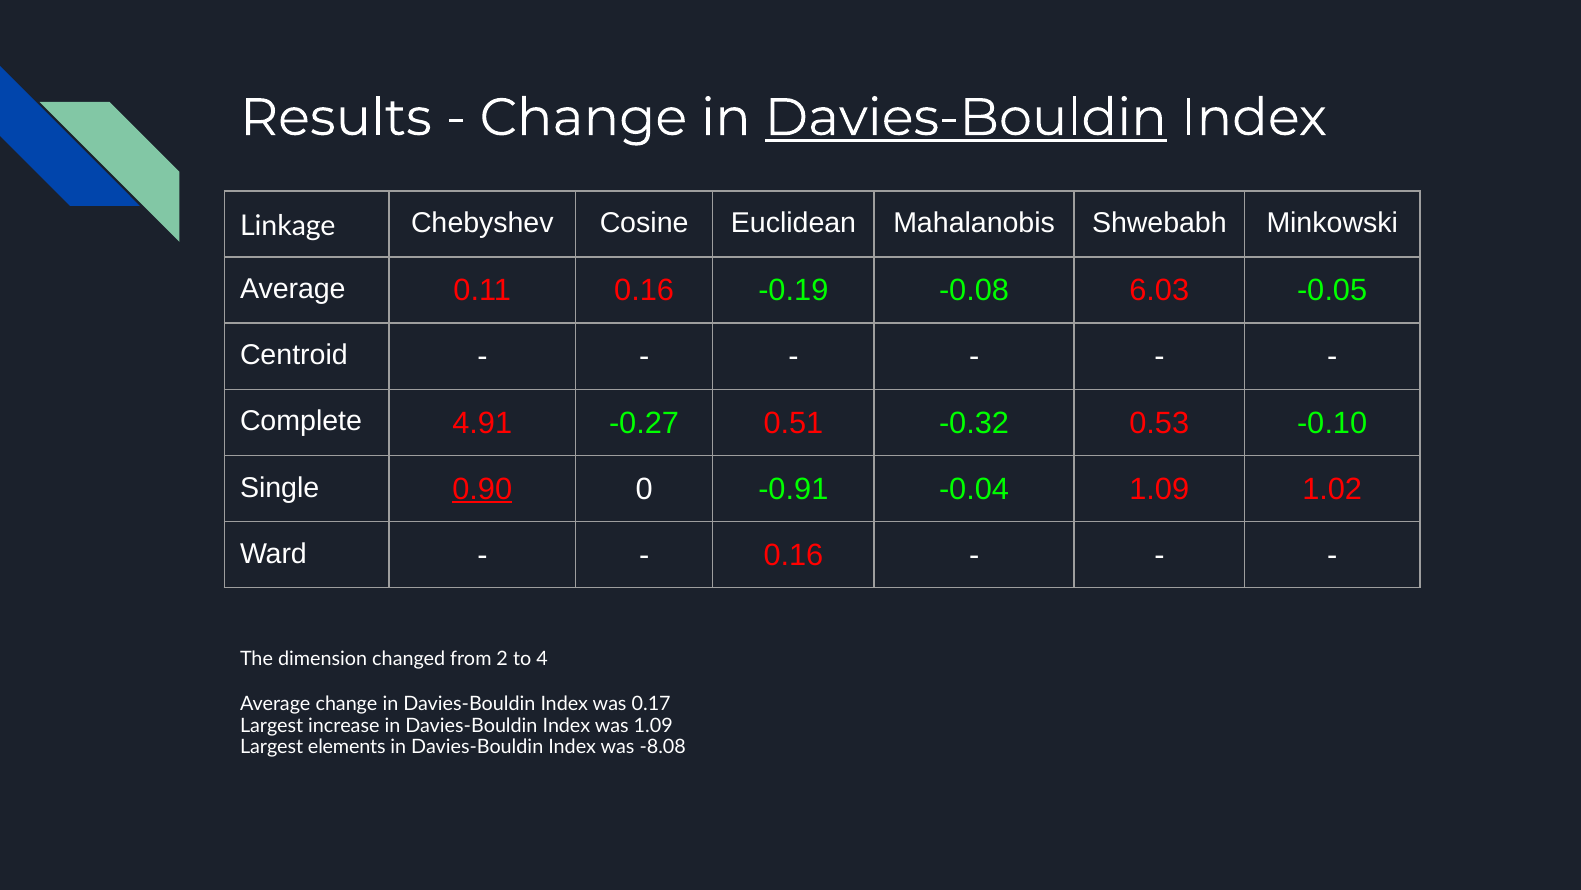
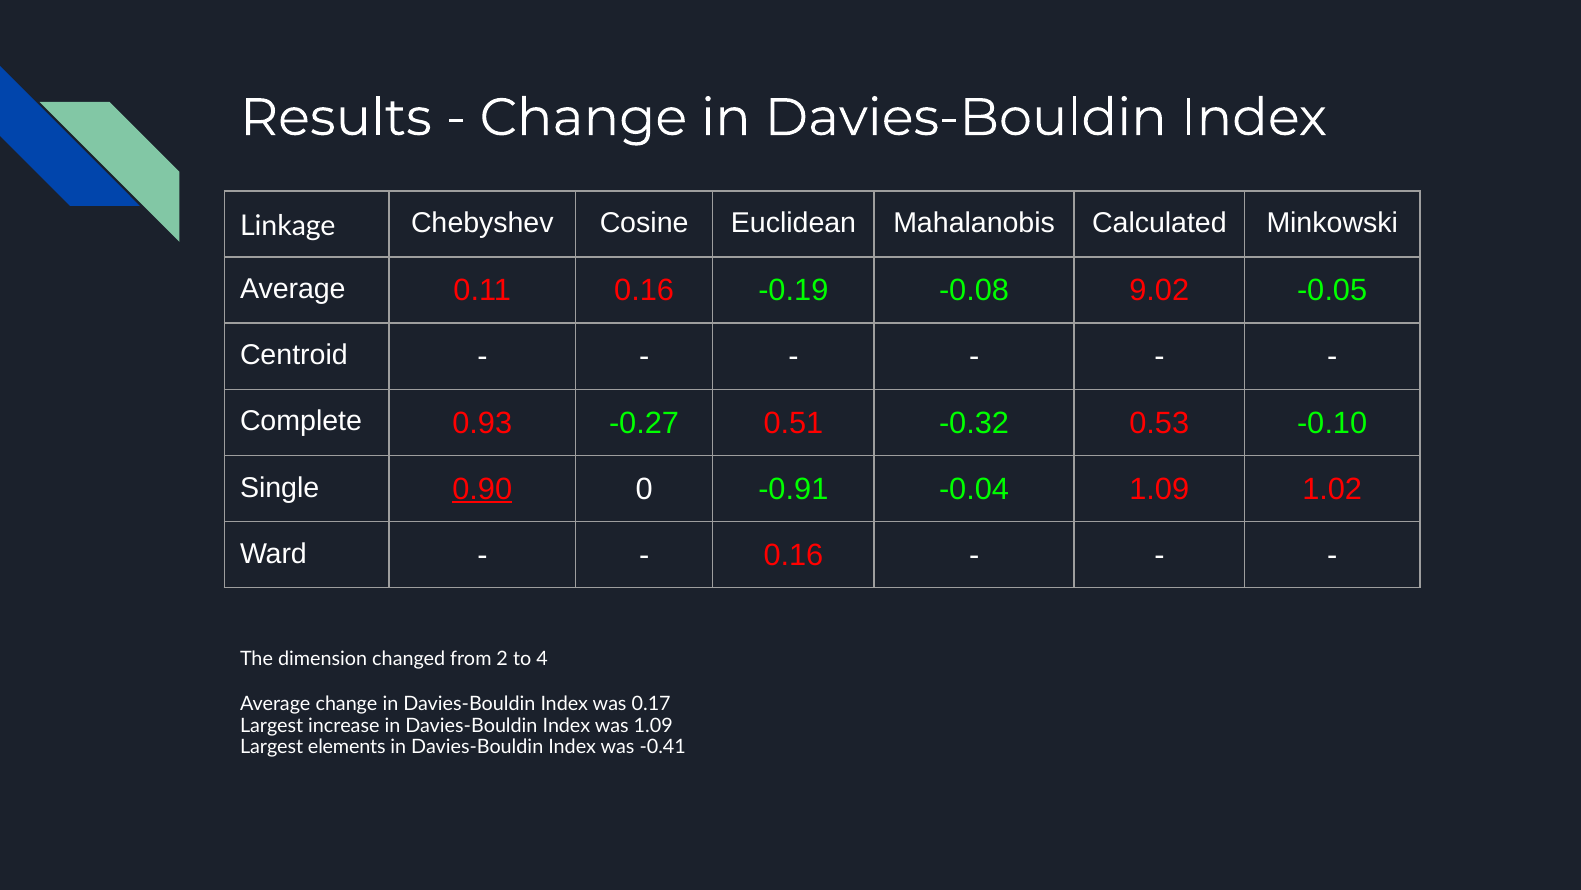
Davies-Bouldin underline: present -> none (966, 118)
Shwebabh: Shwebabh -> Calculated (1159, 223)
6.03: 6.03 -> 9.02 (1159, 290)
4.91: 4.91 -> 0.93 (482, 423)
-8.08: -8.08 -> -0.41 (663, 746)
